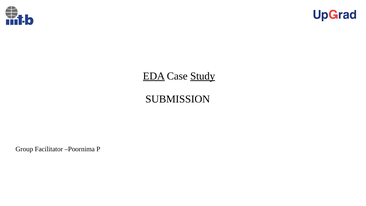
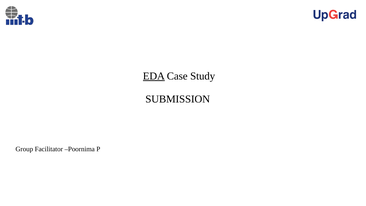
Study underline: present -> none (203, 76)
